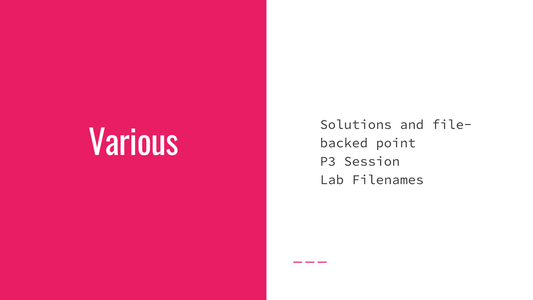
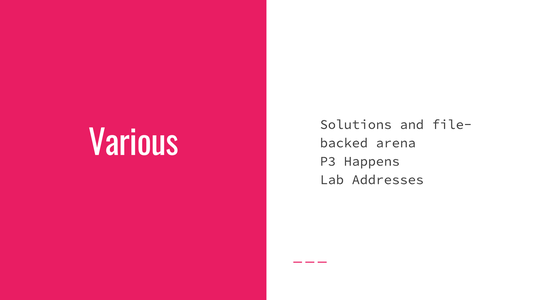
point: point -> arena (396, 143)
Session: Session -> Happens (372, 161)
Filenames: Filenames -> Addresses (388, 180)
